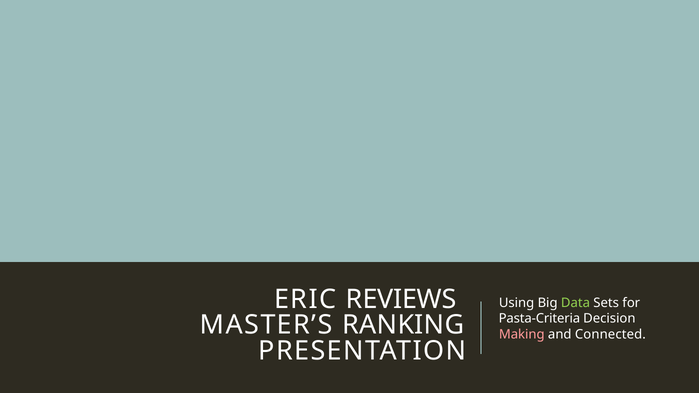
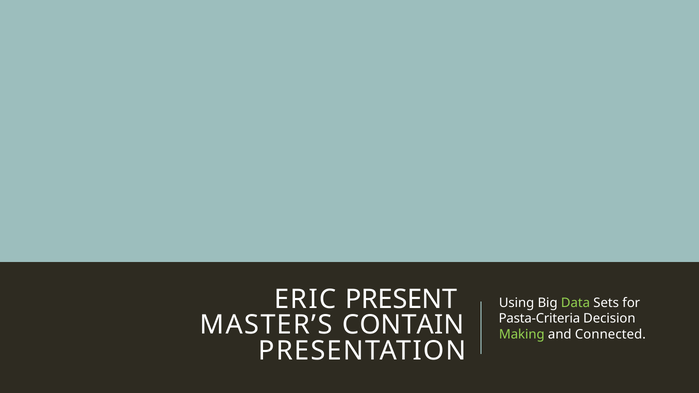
REVIEWS: REVIEWS -> PRESENT (401, 299)
RANKING: RANKING -> CONTAIN (403, 325)
Making colour: pink -> light green (522, 334)
